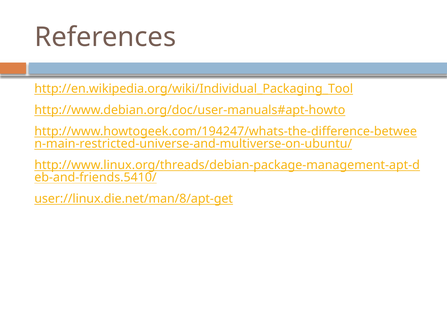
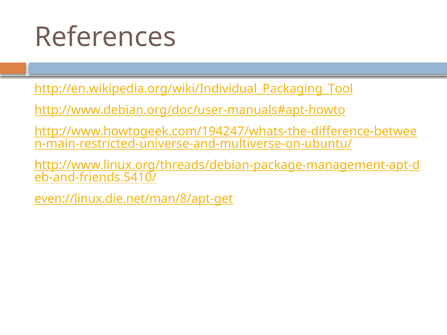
user://linux.die.net/man/8/apt-get: user://linux.die.net/man/8/apt-get -> even://linux.die.net/man/8/apt-get (134, 199)
